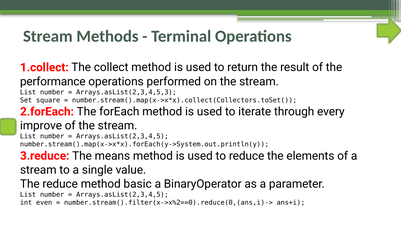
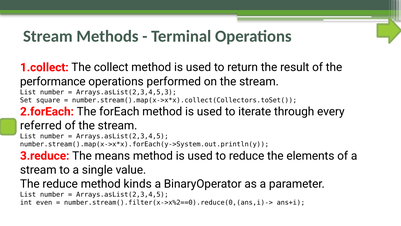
improve: improve -> referred (41, 125)
basic: basic -> kinds (138, 184)
